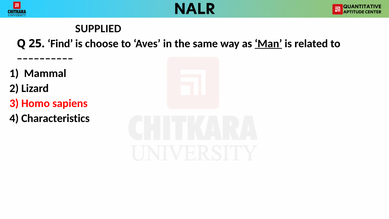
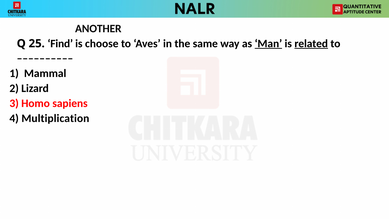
SUPPLIED: SUPPLIED -> ANOTHER (98, 29)
related underline: none -> present (311, 43)
Characteristics: Characteristics -> Multiplication (55, 118)
